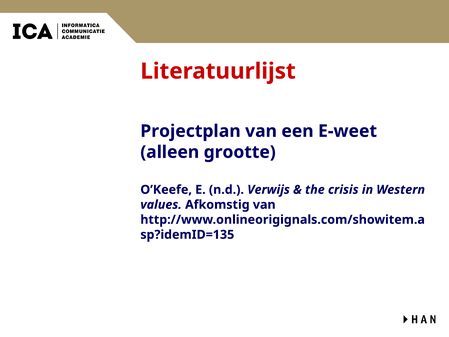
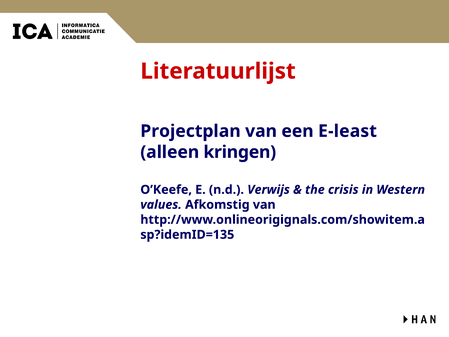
E-weet: E-weet -> E-least (347, 131)
grootte: grootte -> kringen (240, 152)
